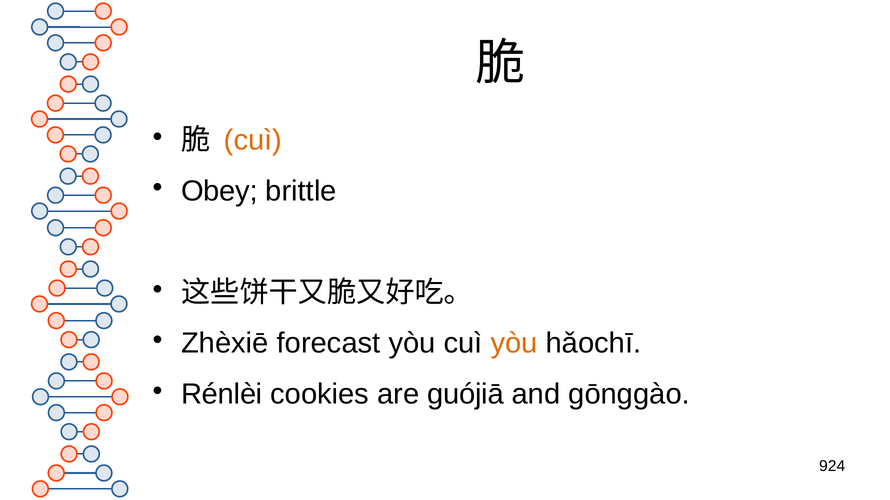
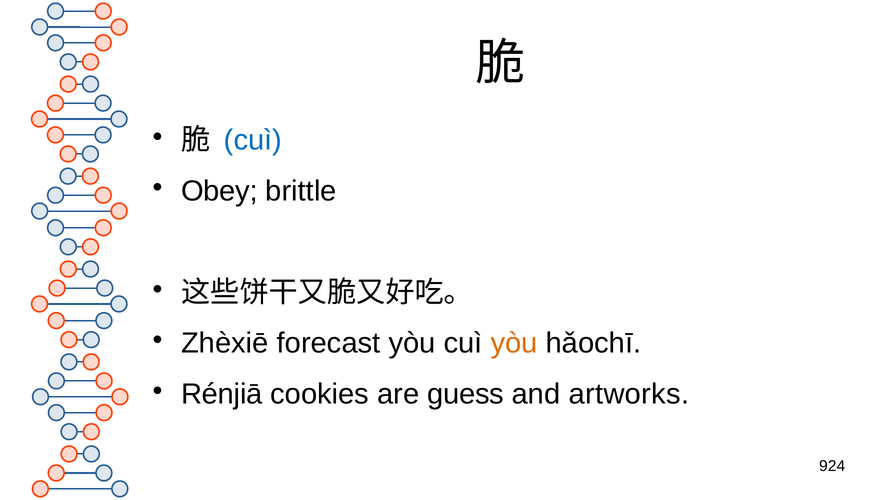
cuì colour: orange -> blue (253, 140)
Rénlèi: Rénlèi -> Rénjiā (222, 395)
guójiā: guójiā -> guess (466, 395)
gōnggào: gōnggào -> artworks (629, 395)
